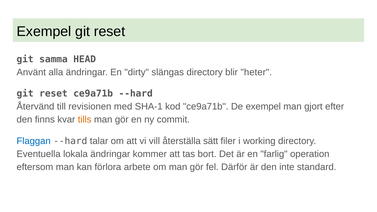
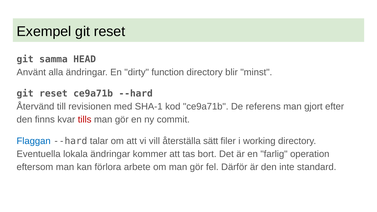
slängas: slängas -> function (168, 72)
heter: heter -> minst (256, 72)
De exempel: exempel -> referens (263, 107)
tills colour: orange -> red (85, 120)
